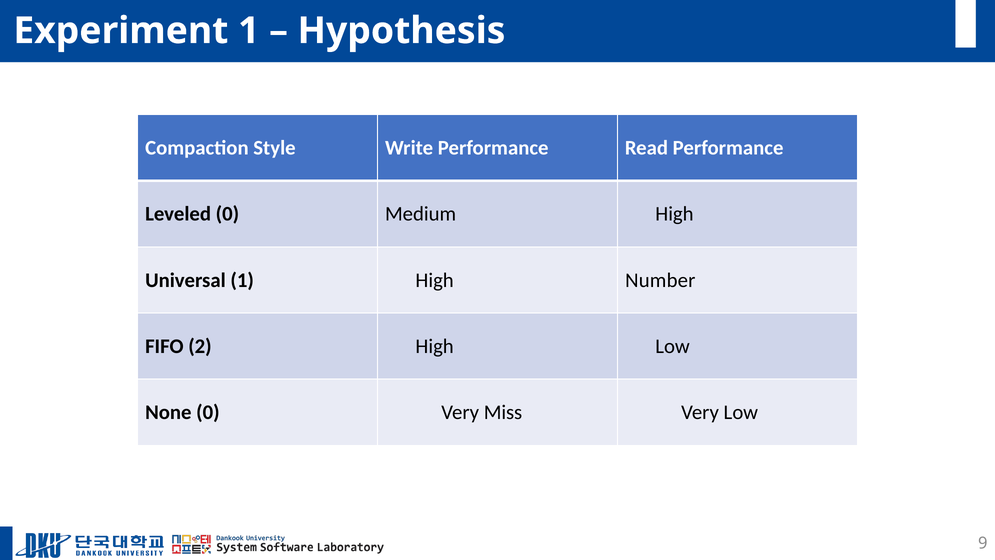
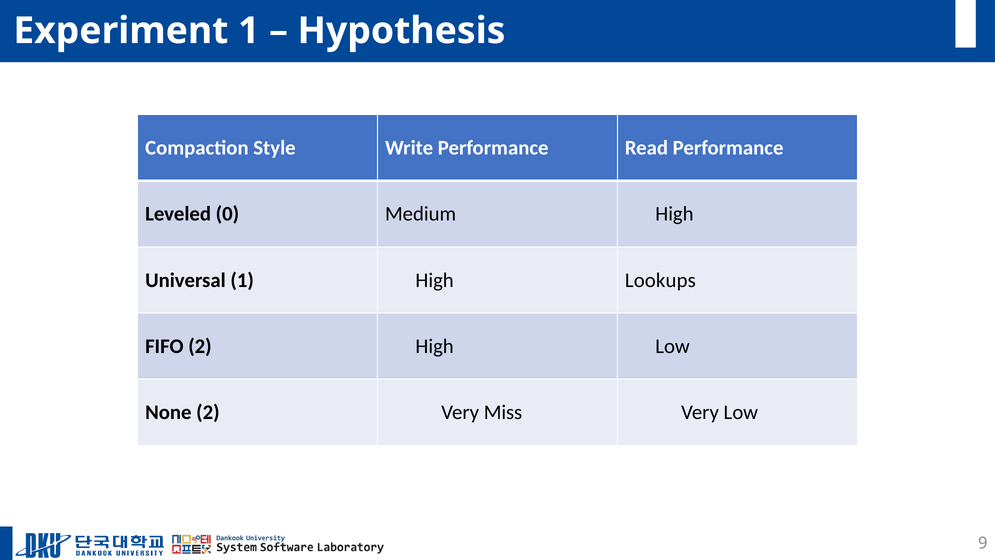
Number: Number -> Lookups (660, 280)
None 0: 0 -> 2 (208, 412)
